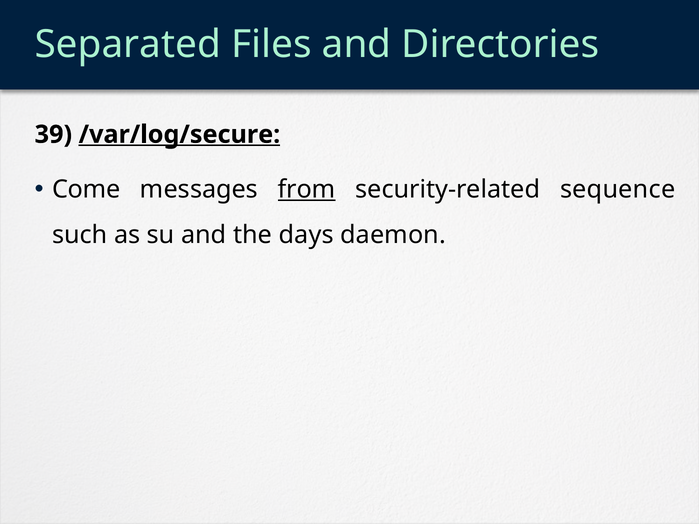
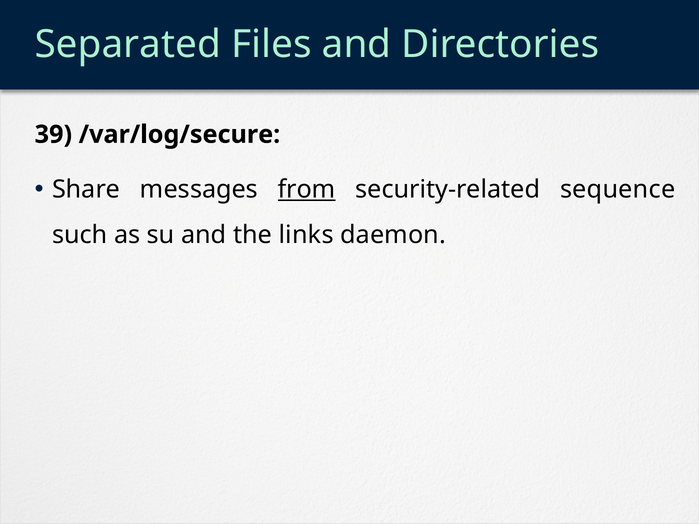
/var/log/secure underline: present -> none (179, 135)
Come: Come -> Share (86, 190)
days: days -> links (306, 235)
